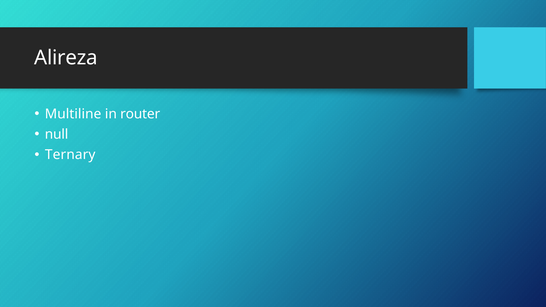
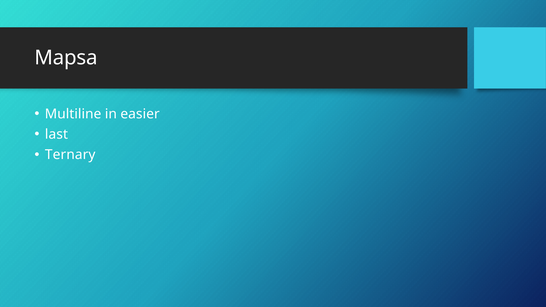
Alireza: Alireza -> Mapsa (66, 58)
router: router -> easier (140, 114)
null: null -> last (56, 134)
